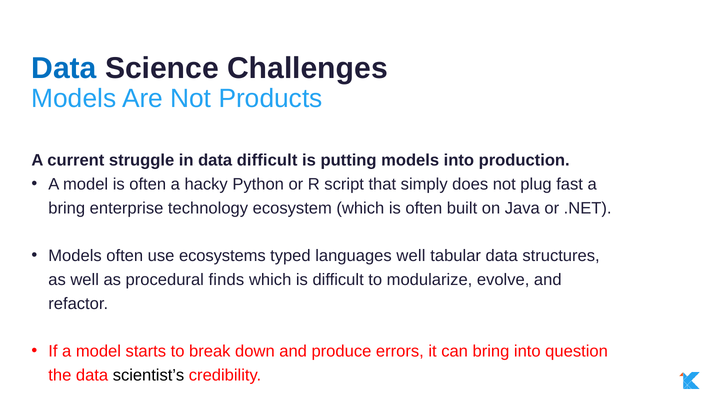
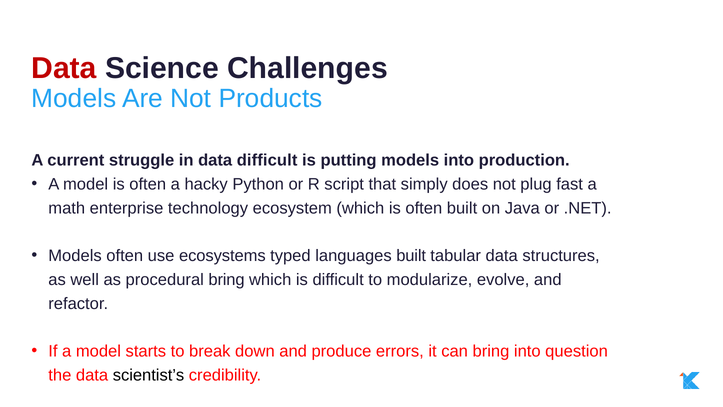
Data colour: blue -> red (64, 68)
bring: bring -> math (67, 208)
languages well: well -> built (411, 256)
procedural finds: finds -> bring (227, 280)
